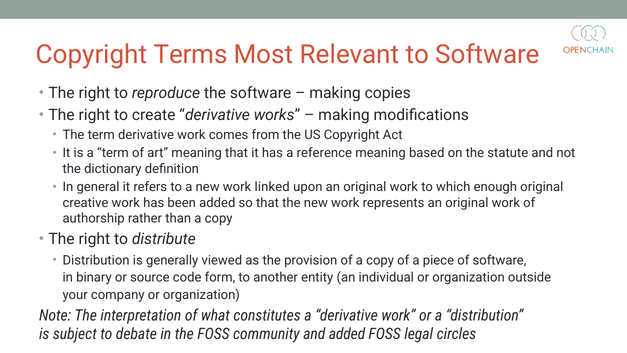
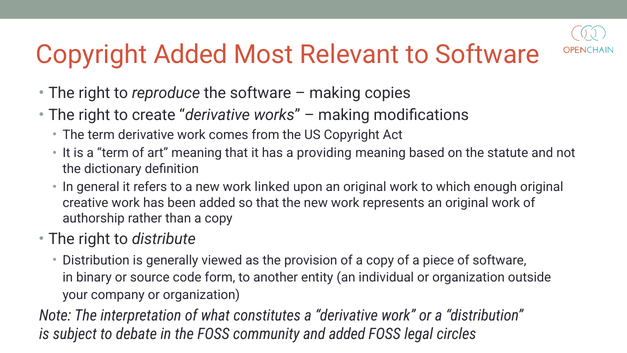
Copyright Terms: Terms -> Added (191, 55)
reference: reference -> providing (324, 153)
